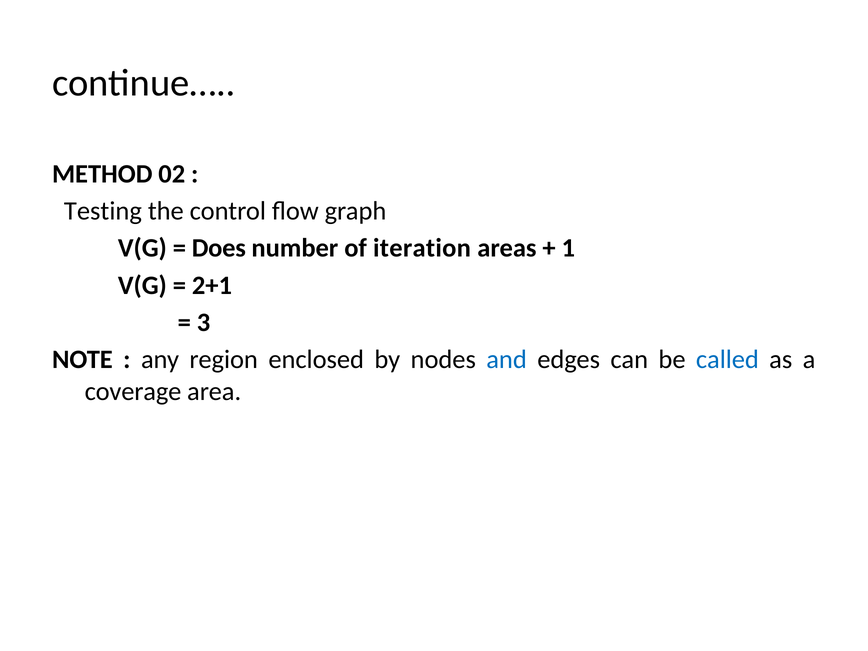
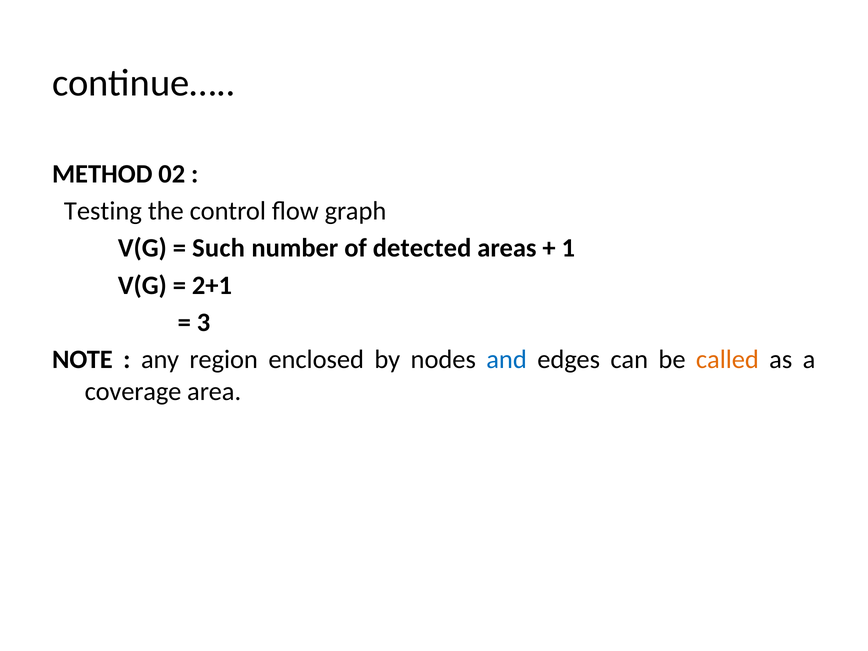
Does: Does -> Such (219, 248)
iteration: iteration -> detected (422, 248)
called colour: blue -> orange (727, 360)
